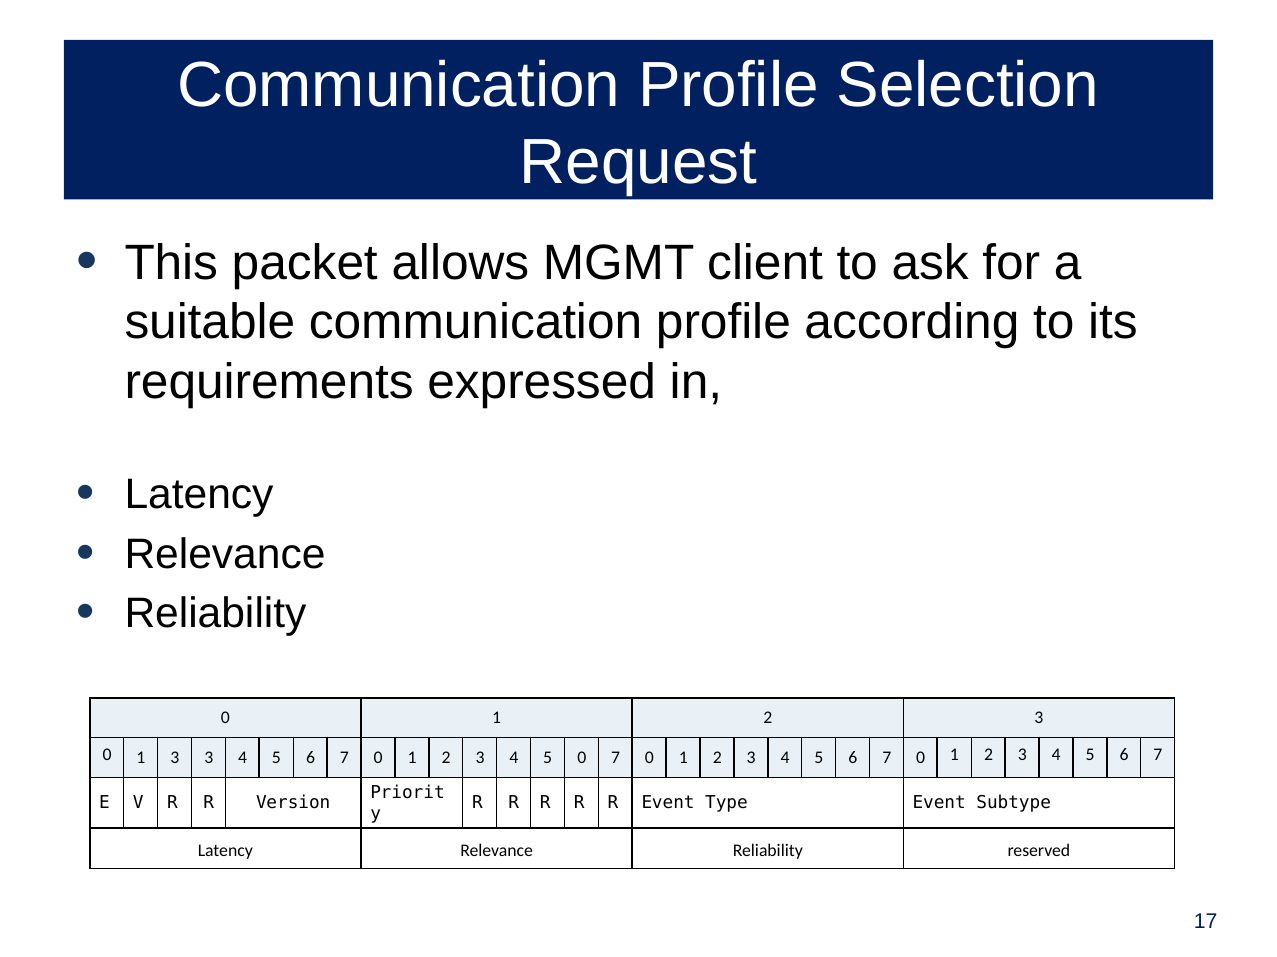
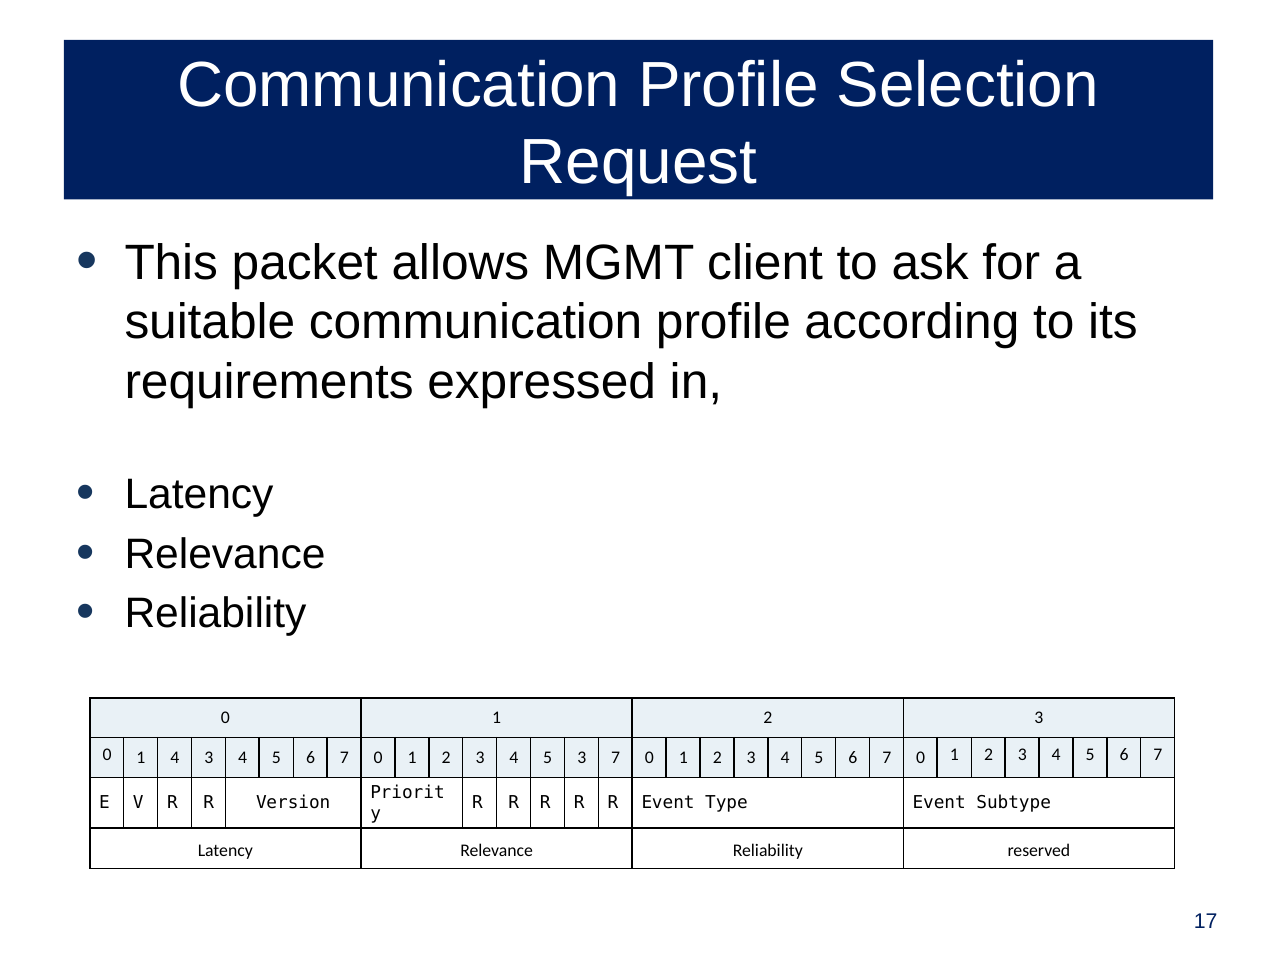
1 3: 3 -> 4 (175, 758)
5 0: 0 -> 3 (582, 758)
